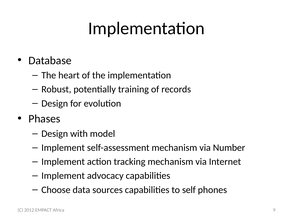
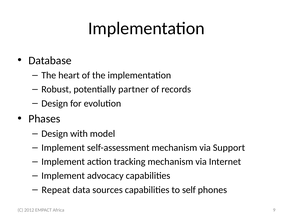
training: training -> partner (133, 89)
Number: Number -> Support (229, 148)
Choose: Choose -> Repeat (56, 190)
